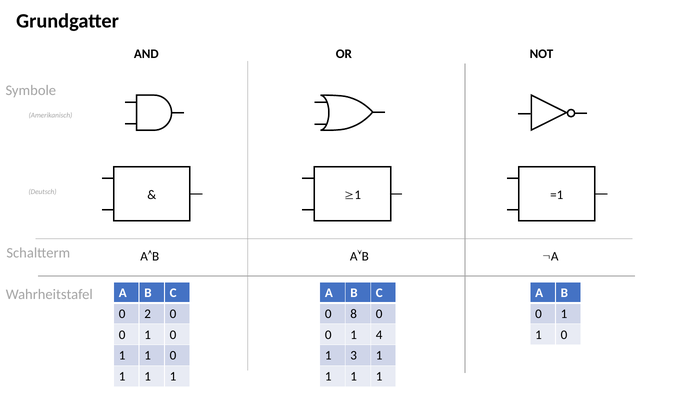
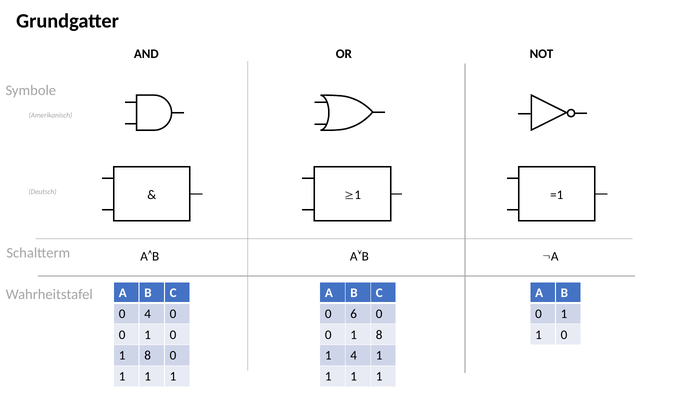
0 2: 2 -> 4 (148, 313)
8: 8 -> 6 (354, 313)
4: 4 -> 8 (379, 334)
1: 1 -> 8 (148, 355)
1 3: 3 -> 4 (354, 355)
